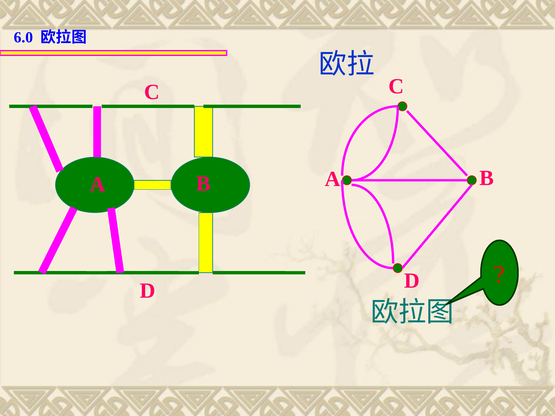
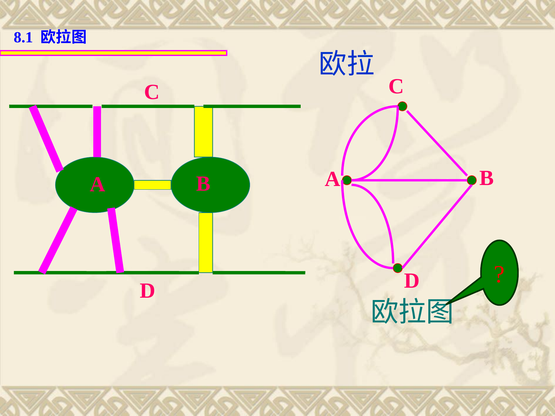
6.0: 6.0 -> 8.1 (23, 38)
